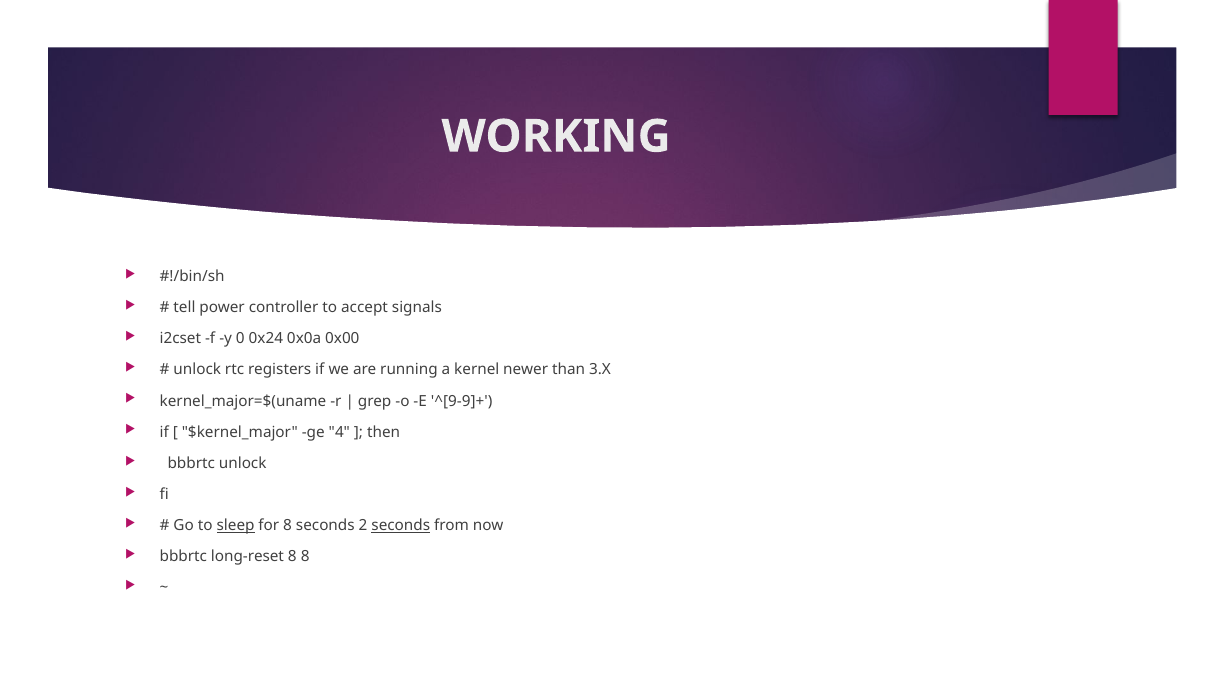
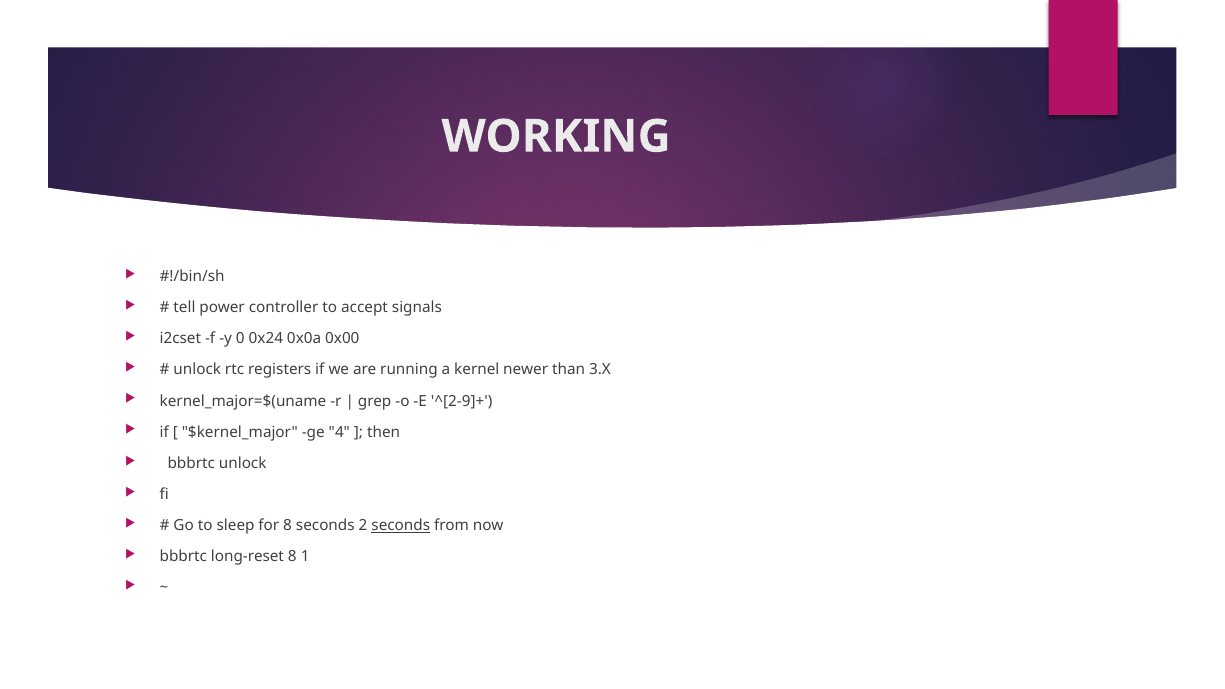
^[9-9]+: ^[9-9]+ -> ^[2-9]+ (462, 401)
sleep underline: present -> none (236, 526)
8 8: 8 -> 1 (305, 557)
